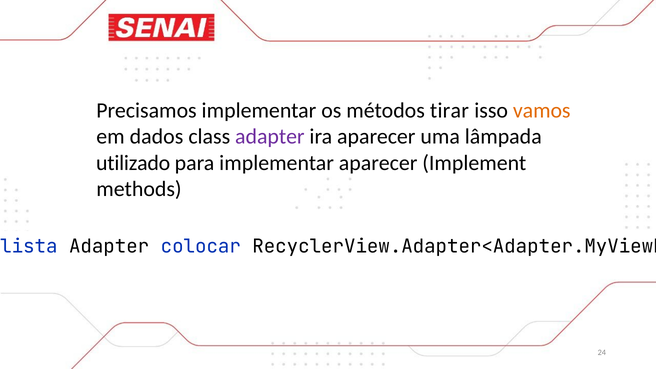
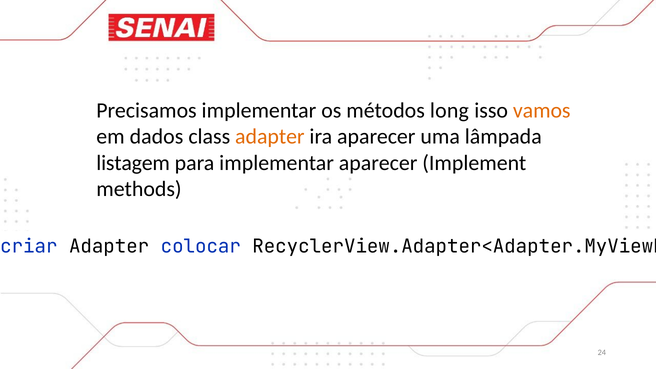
tirar: tirar -> long (449, 110)
adapter colour: purple -> orange (270, 137)
utilizado: utilizado -> listagem (133, 163)
lista: lista -> criar (29, 246)
